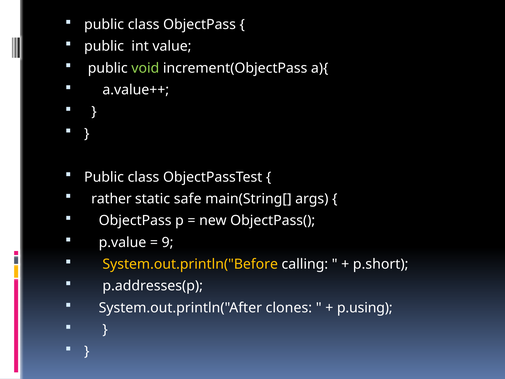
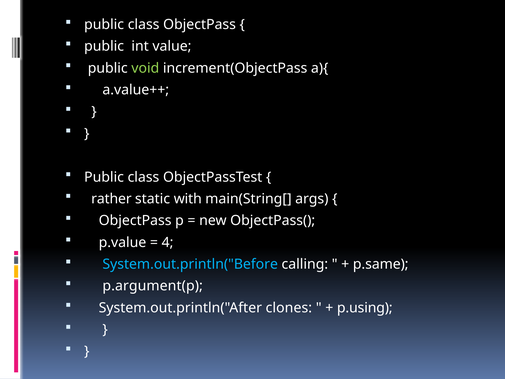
safe: safe -> with (188, 199)
9: 9 -> 4 (168, 242)
System.out.println("Before colour: yellow -> light blue (190, 264)
p.short: p.short -> p.same (381, 264)
p.addresses(p: p.addresses(p -> p.argument(p (153, 286)
